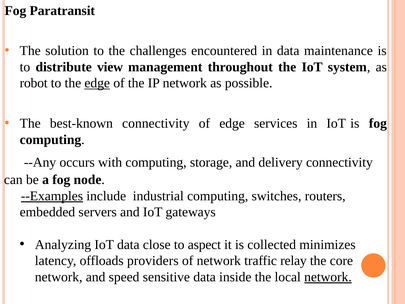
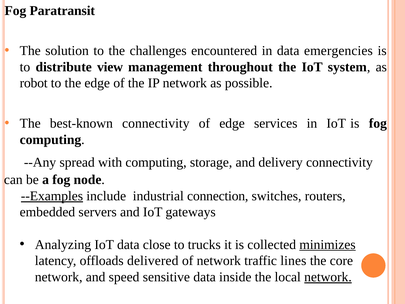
maintenance: maintenance -> emergencies (338, 51)
edge underline: present -> none (97, 83)
occurs: occurs -> spread (77, 162)
industrial computing: computing -> connection (218, 196)
aspect: aspect -> trucks (204, 244)
minimizes underline: none -> present (328, 244)
providers: providers -> delivered (153, 261)
relay: relay -> lines (293, 261)
